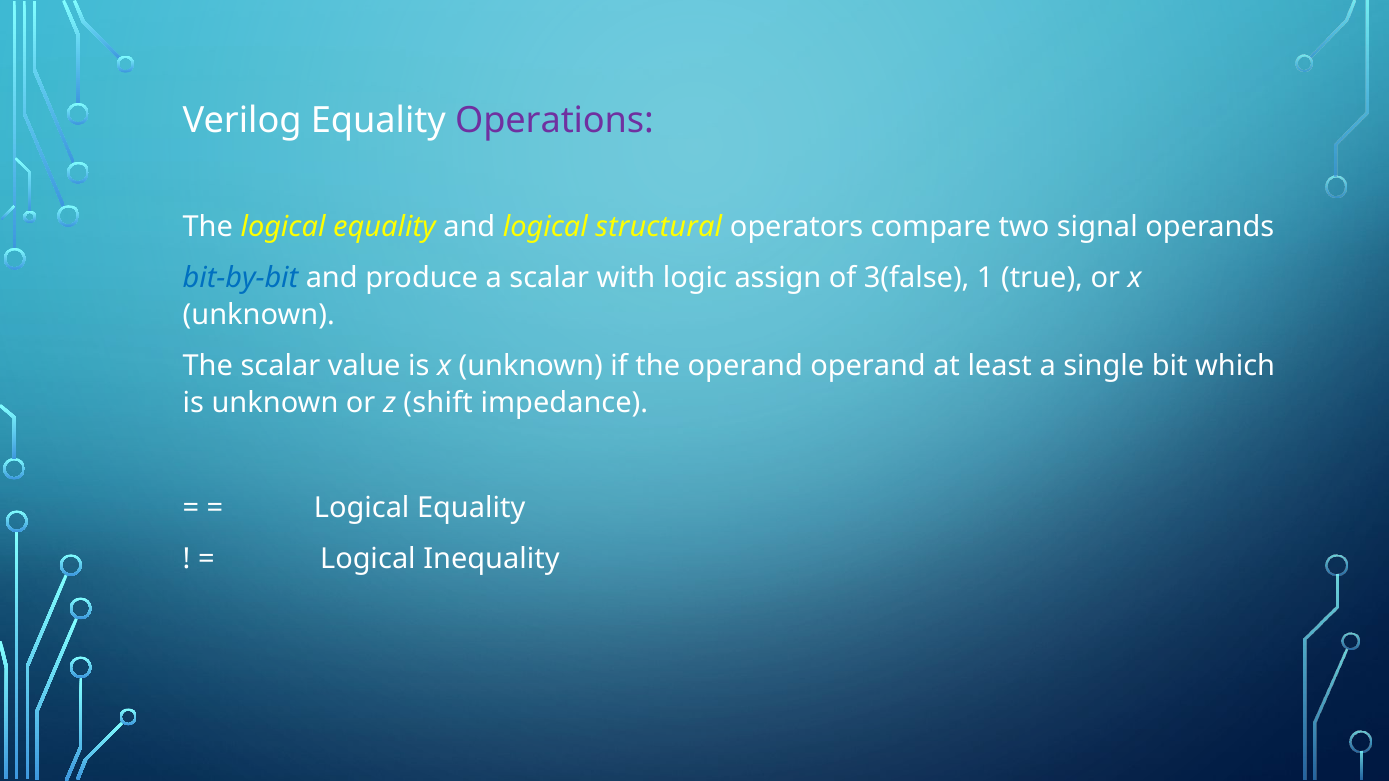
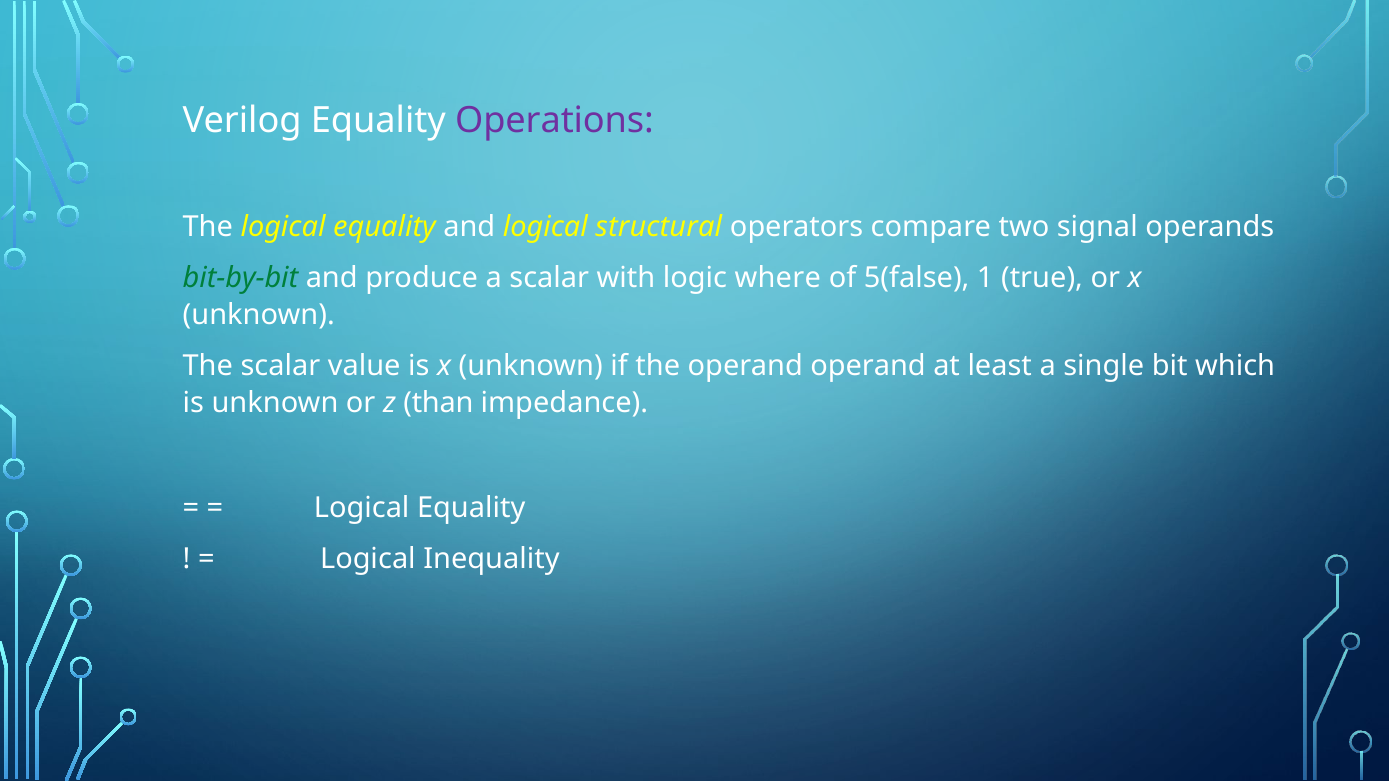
bit-by-bit colour: blue -> green (240, 278)
assign: assign -> where (778, 278)
3(false: 3(false -> 5(false (917, 278)
shift: shift -> than (438, 403)
